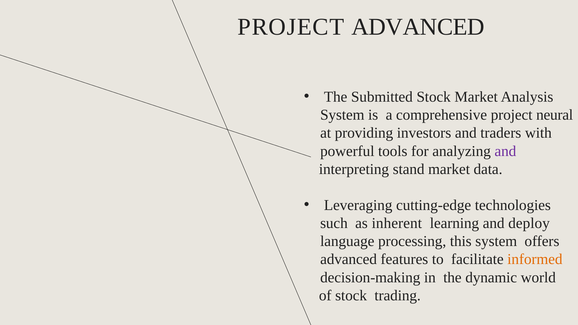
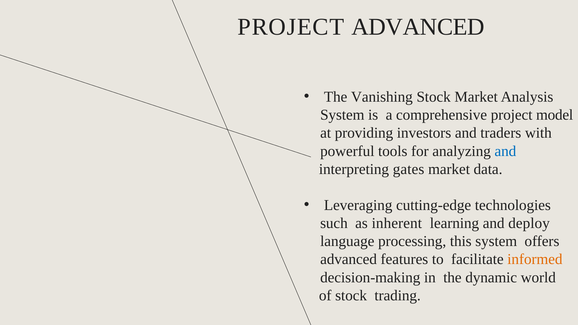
Submitted: Submitted -> Vanishing (382, 97)
neural: neural -> model (555, 115)
and colour: purple -> blue (505, 151)
stand: stand -> gates (409, 169)
